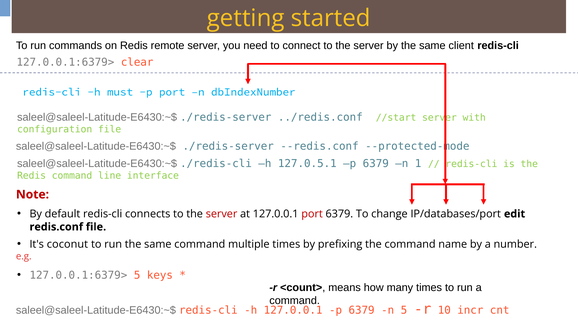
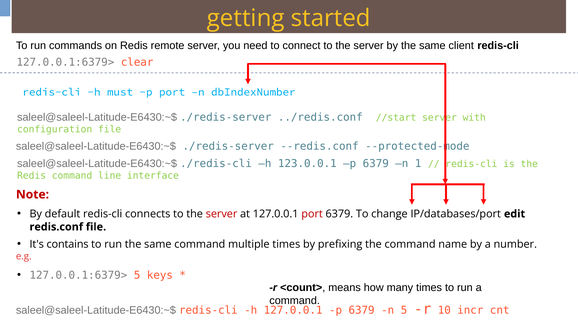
127.0.5.1: 127.0.5.1 -> 123.0.0.1 (307, 164)
coconut: coconut -> contains (68, 244)
